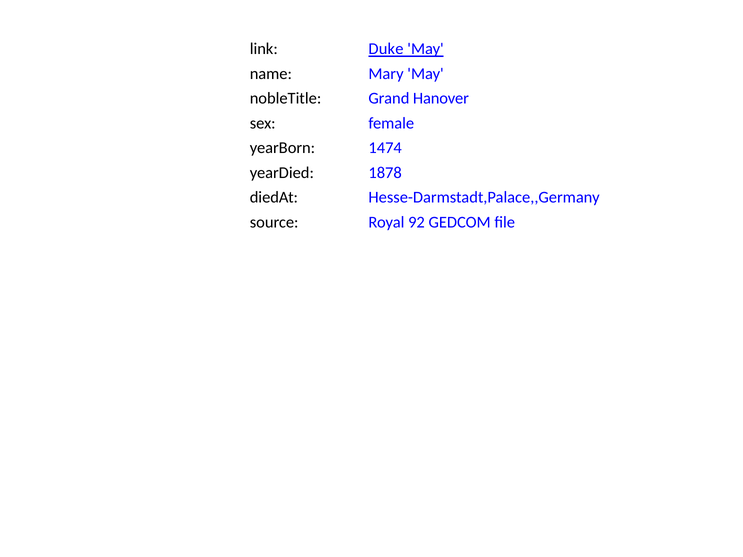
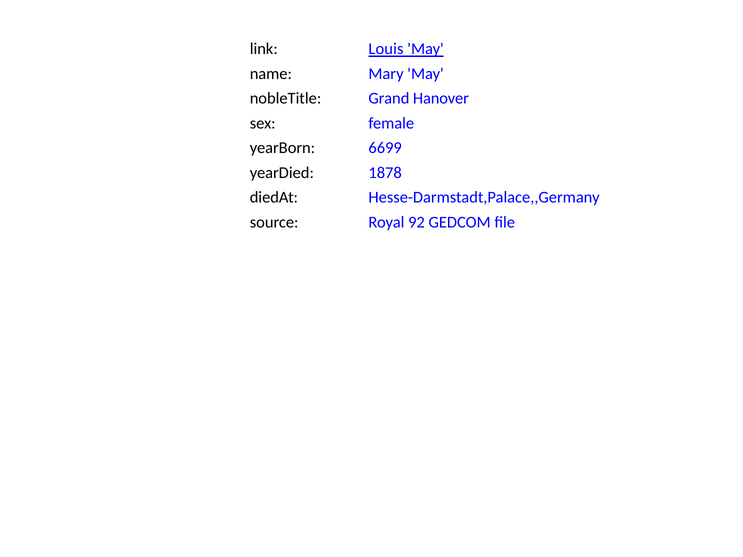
Duke: Duke -> Louis (386, 49)
1474: 1474 -> 6699 (385, 148)
